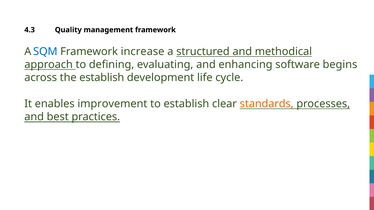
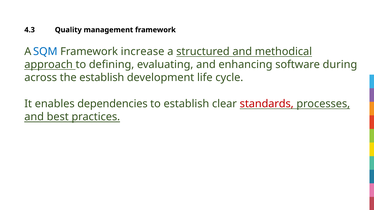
begins: begins -> during (340, 65)
improvement: improvement -> dependencies (112, 104)
standards colour: orange -> red (267, 104)
